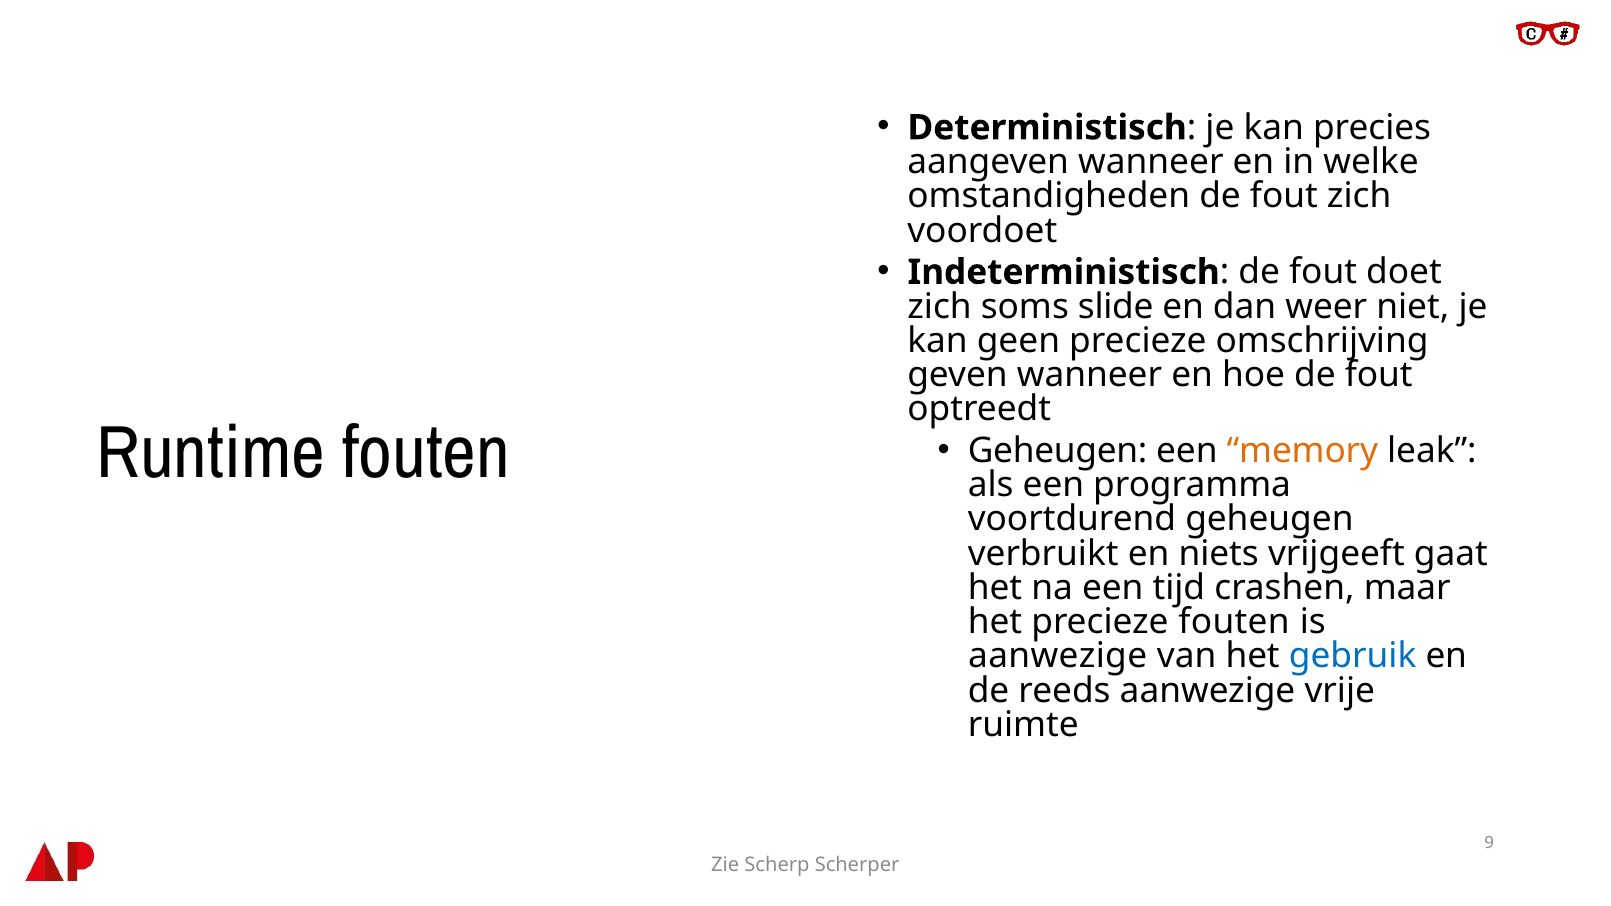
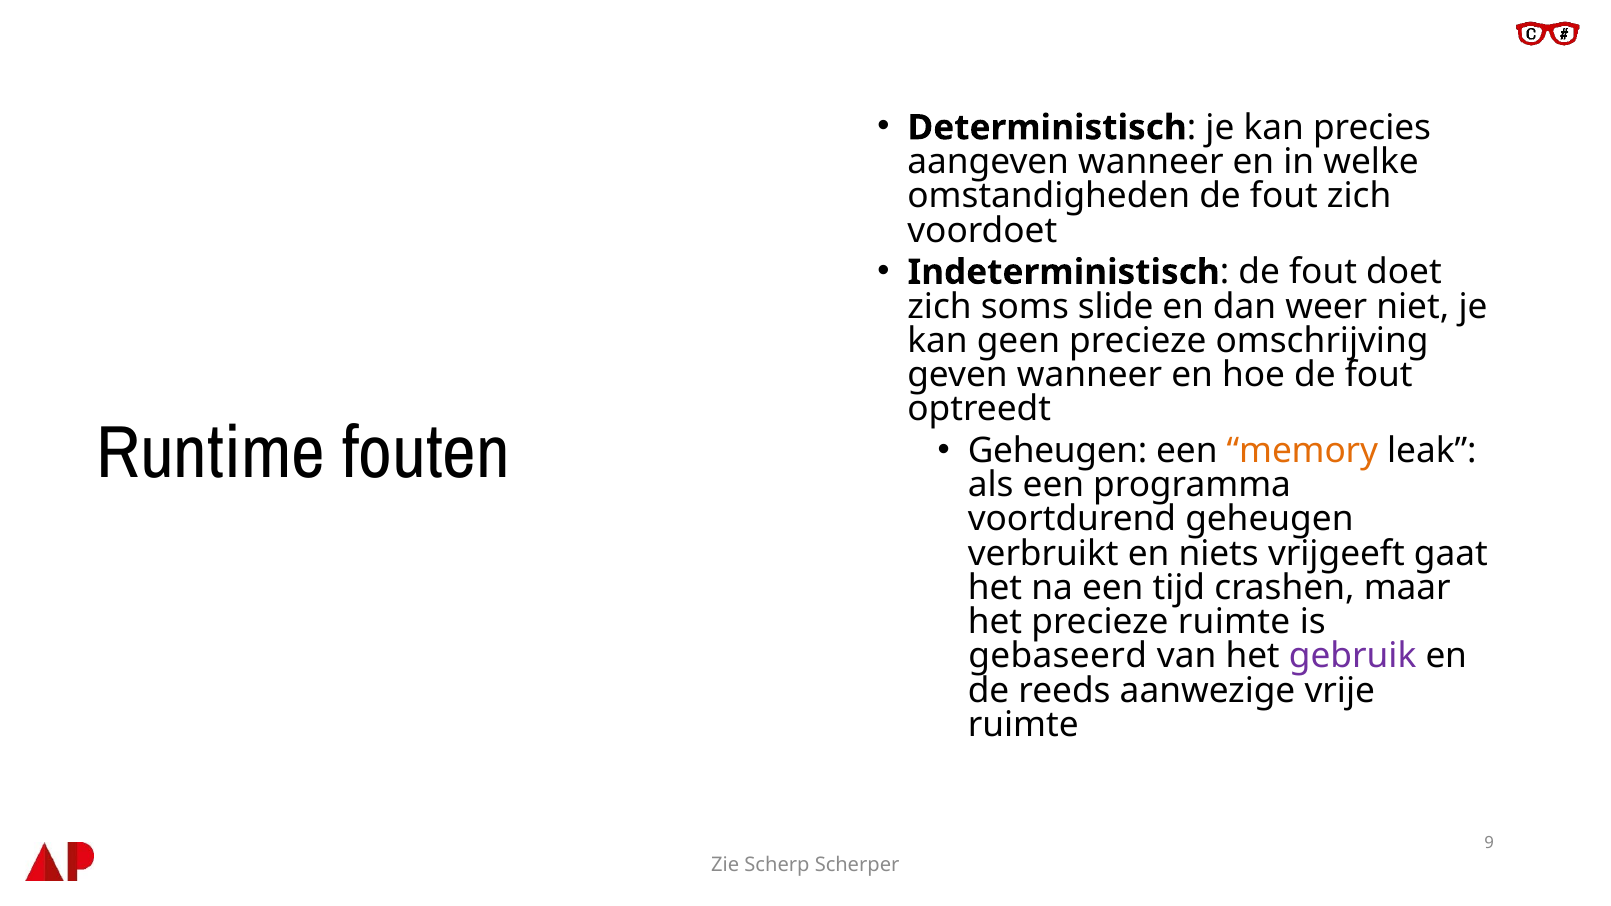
precieze fouten: fouten -> ruimte (1234, 622)
aanwezige: aanwezige -> gebaseerd (1058, 656)
gebruik colour: blue -> purple (1353, 656)
